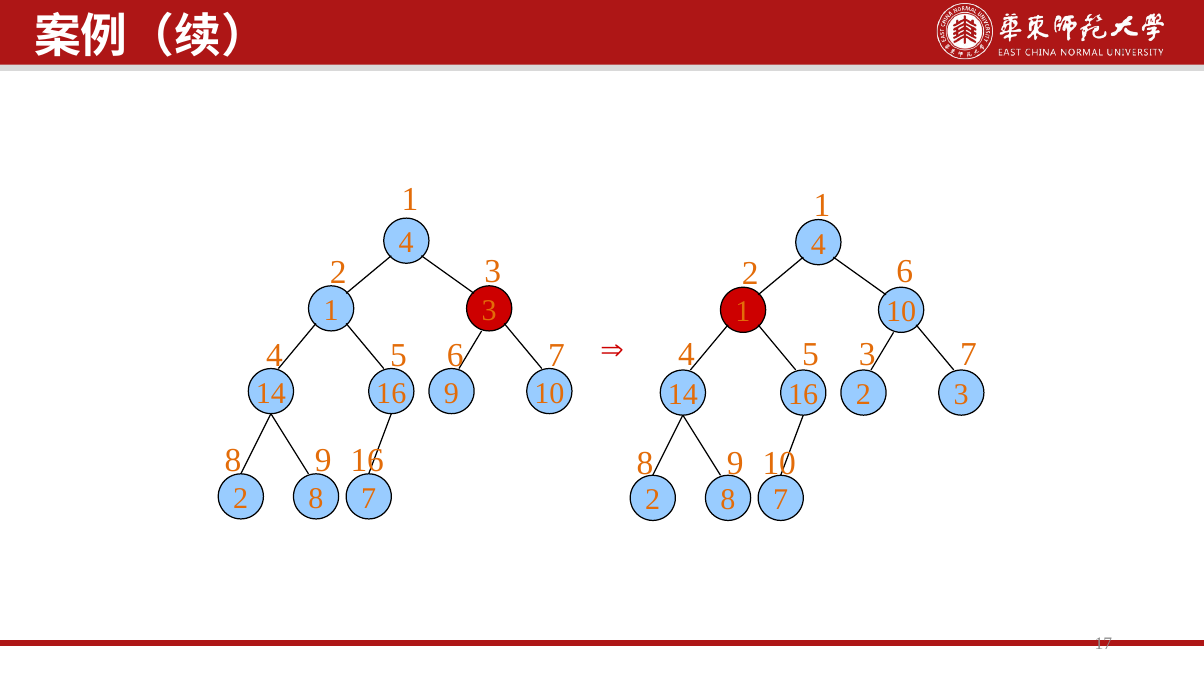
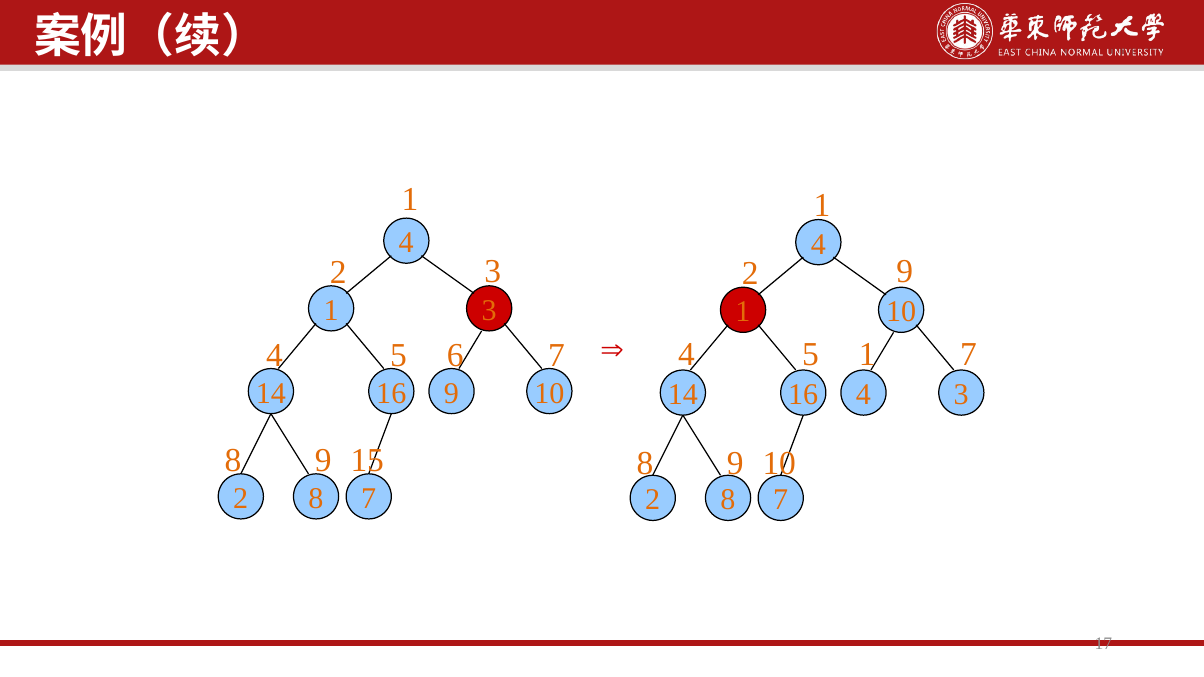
2 6: 6 -> 9 (905, 272)
5 3: 3 -> 1 (867, 355)
16 2: 2 -> 4 (863, 395)
9 16: 16 -> 15 (367, 461)
